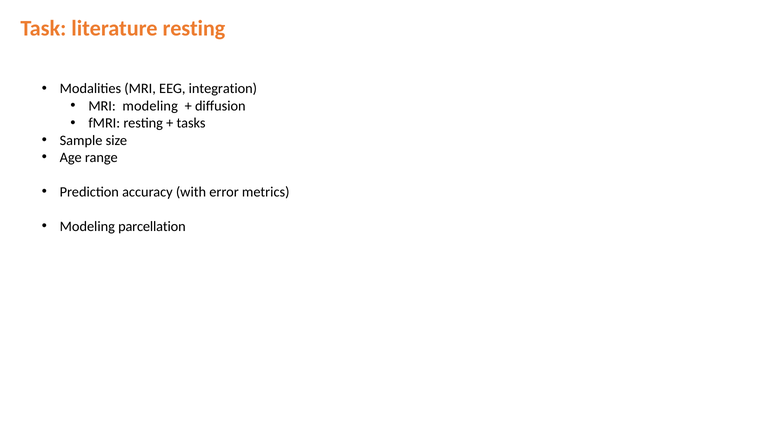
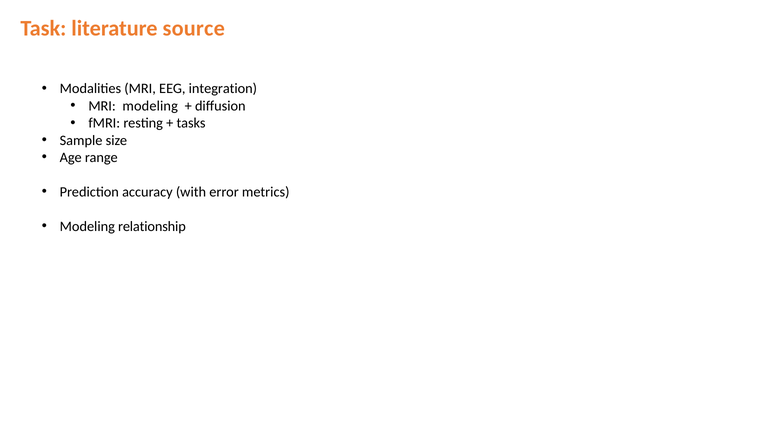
literature resting: resting -> source (194, 29)
parcellation: parcellation -> relationship (152, 226)
